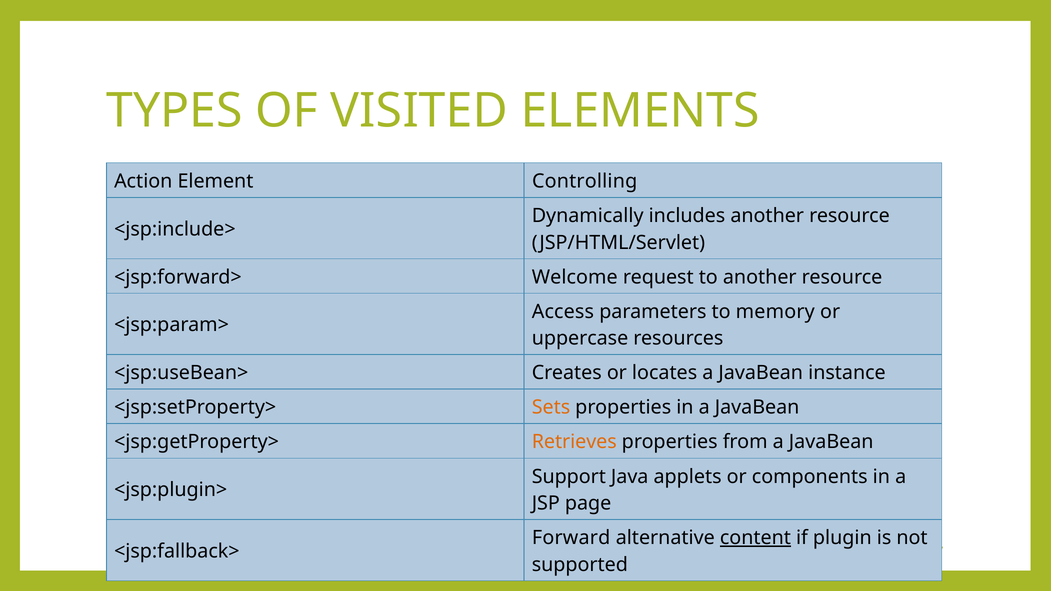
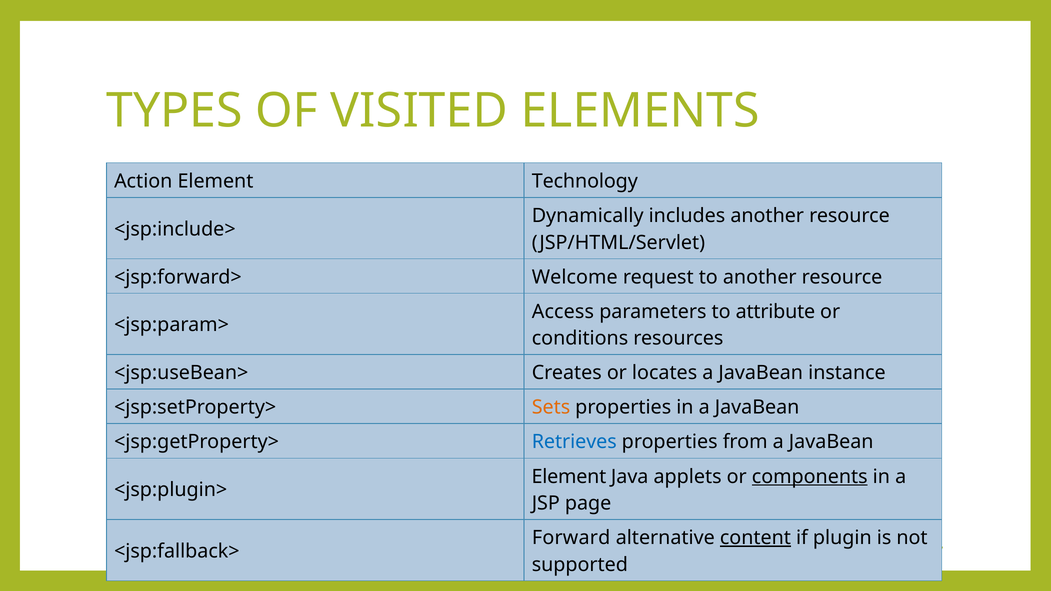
Controlling: Controlling -> Technology (585, 181)
memory: memory -> attribute (775, 312)
uppercase: uppercase -> conditions (580, 338)
Retrieves colour: orange -> blue (574, 442)
Support: Support -> Element (569, 477)
components underline: none -> present (810, 477)
